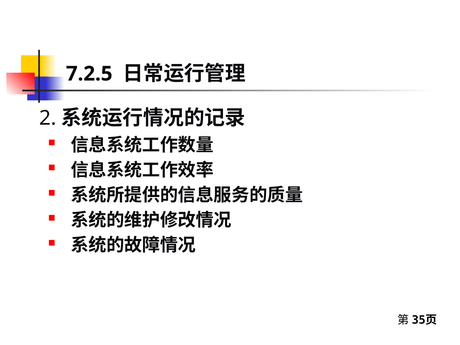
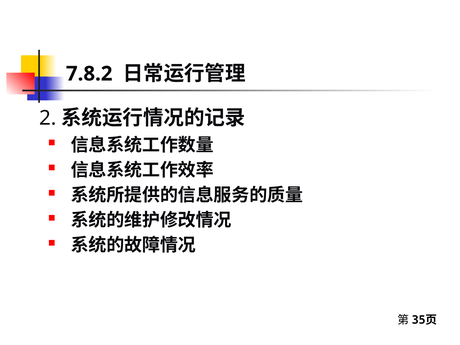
7.2.5: 7.2.5 -> 7.8.2 (89, 74)
